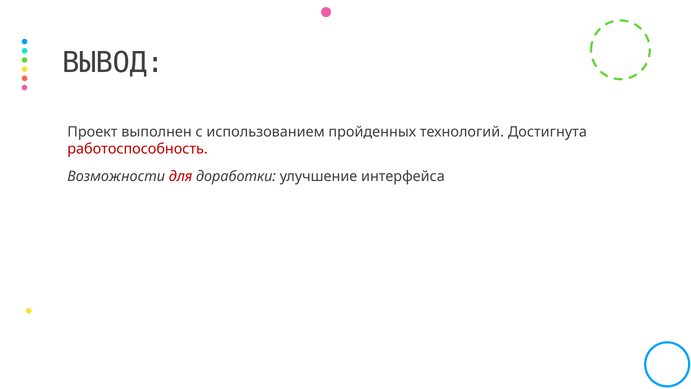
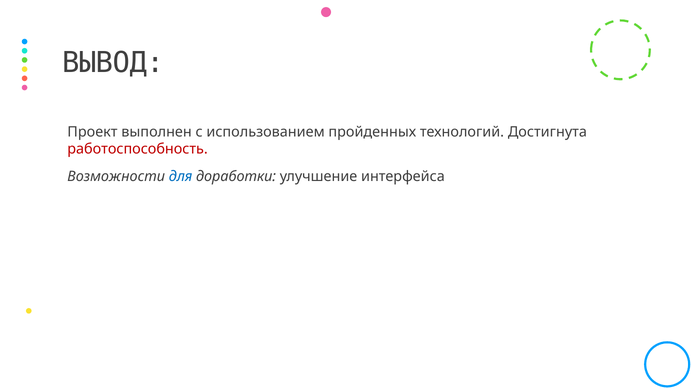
для colour: red -> blue (181, 176)
